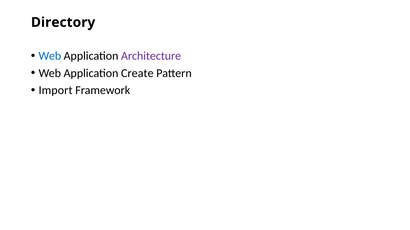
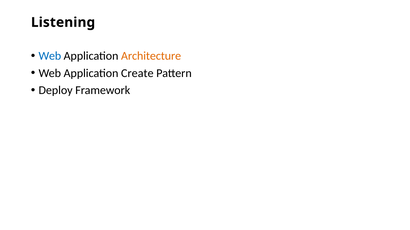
Directory: Directory -> Listening (63, 22)
Architecture colour: purple -> orange (151, 56)
Import: Import -> Deploy (56, 91)
